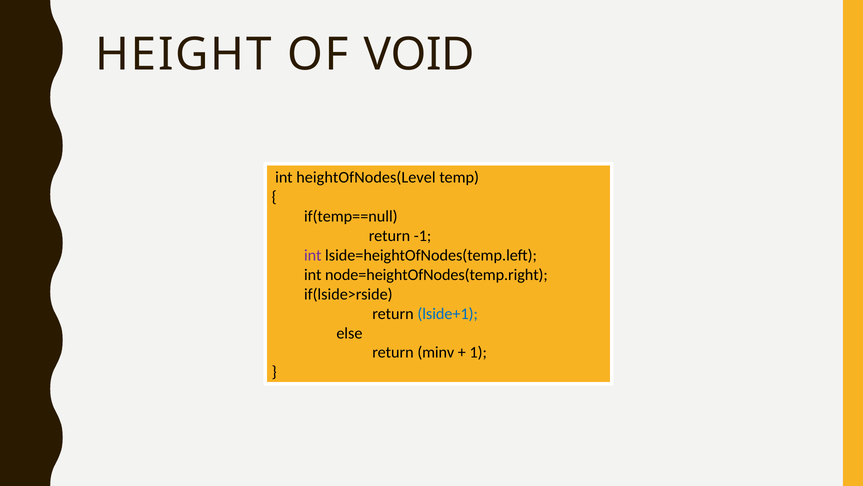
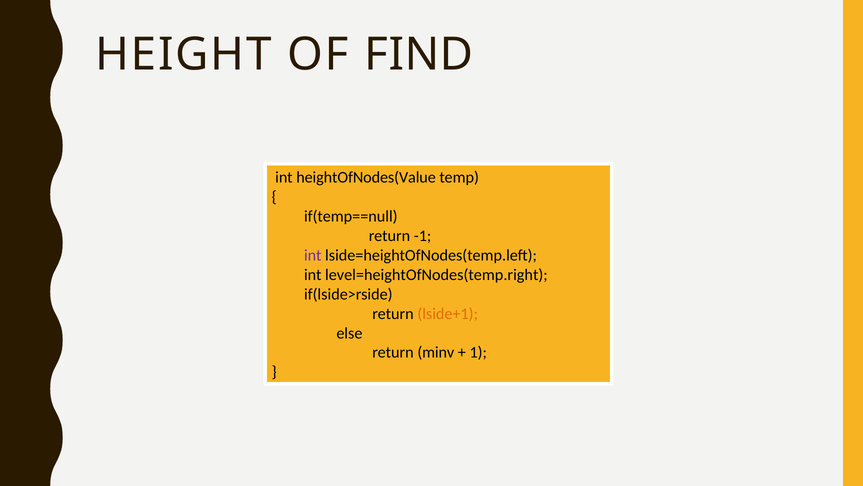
VOID: VOID -> FIND (419, 55)
heightOfNodes(Level: heightOfNodes(Level -> heightOfNodes(Value (366, 177)
node=heightOfNodes(temp.right: node=heightOfNodes(temp.right -> level=heightOfNodes(temp.right (436, 275)
lside+1 colour: blue -> orange (448, 313)
